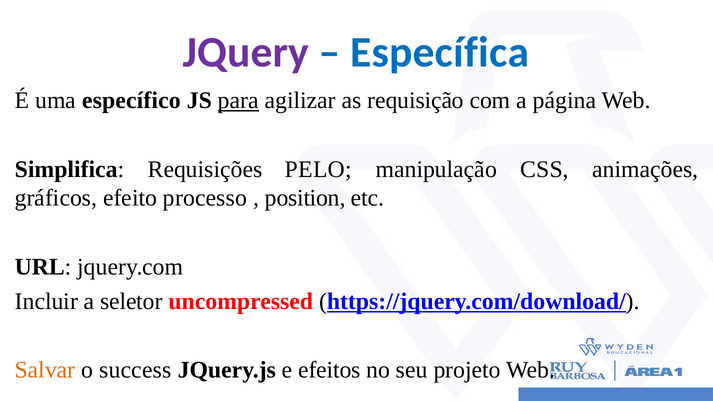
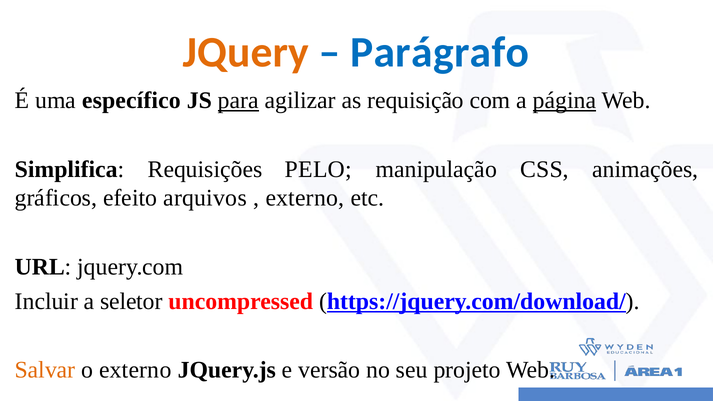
JQuery colour: purple -> orange (246, 53)
Específica: Específica -> Parágrafo (440, 53)
página underline: none -> present (565, 100)
processo: processo -> arquivos (205, 198)
position: position -> externo (305, 198)
o success: success -> externo (135, 370)
efeitos: efeitos -> versão (329, 370)
